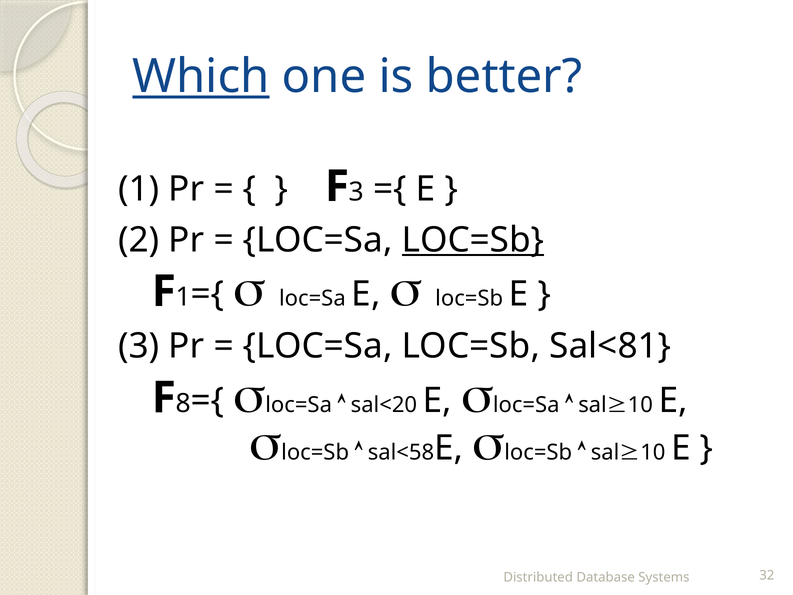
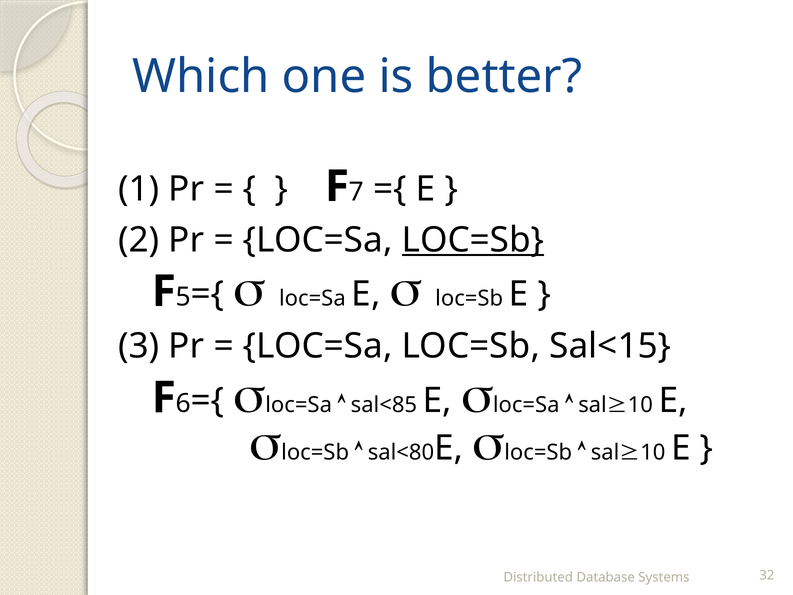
Which underline: present -> none (201, 77)
3: 3 -> 7 (356, 192)
1: 1 -> 5 (183, 297)
Sal<81: Sal<81 -> Sal<15 (610, 346)
8: 8 -> 6 (183, 403)
sal<20: sal<20 -> sal<85 (384, 405)
sal<58: sal<58 -> sal<80 (401, 452)
